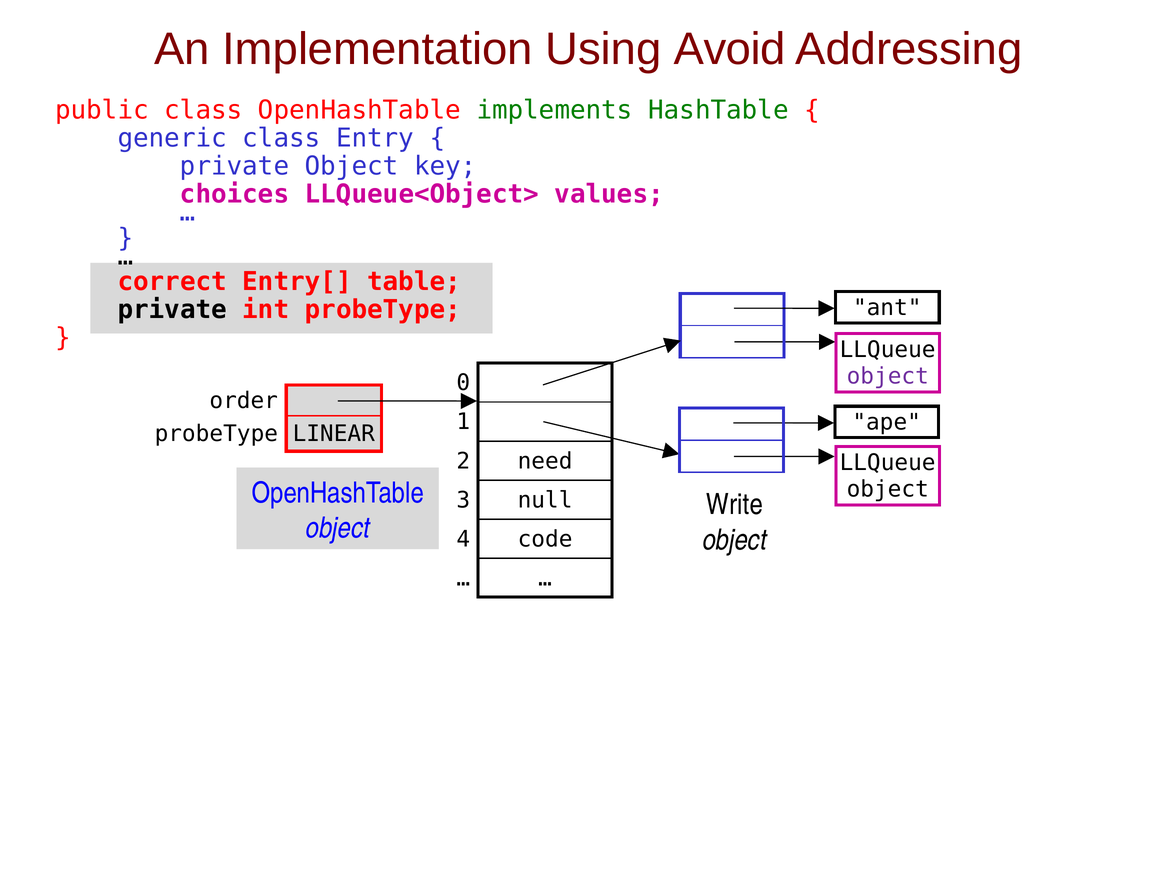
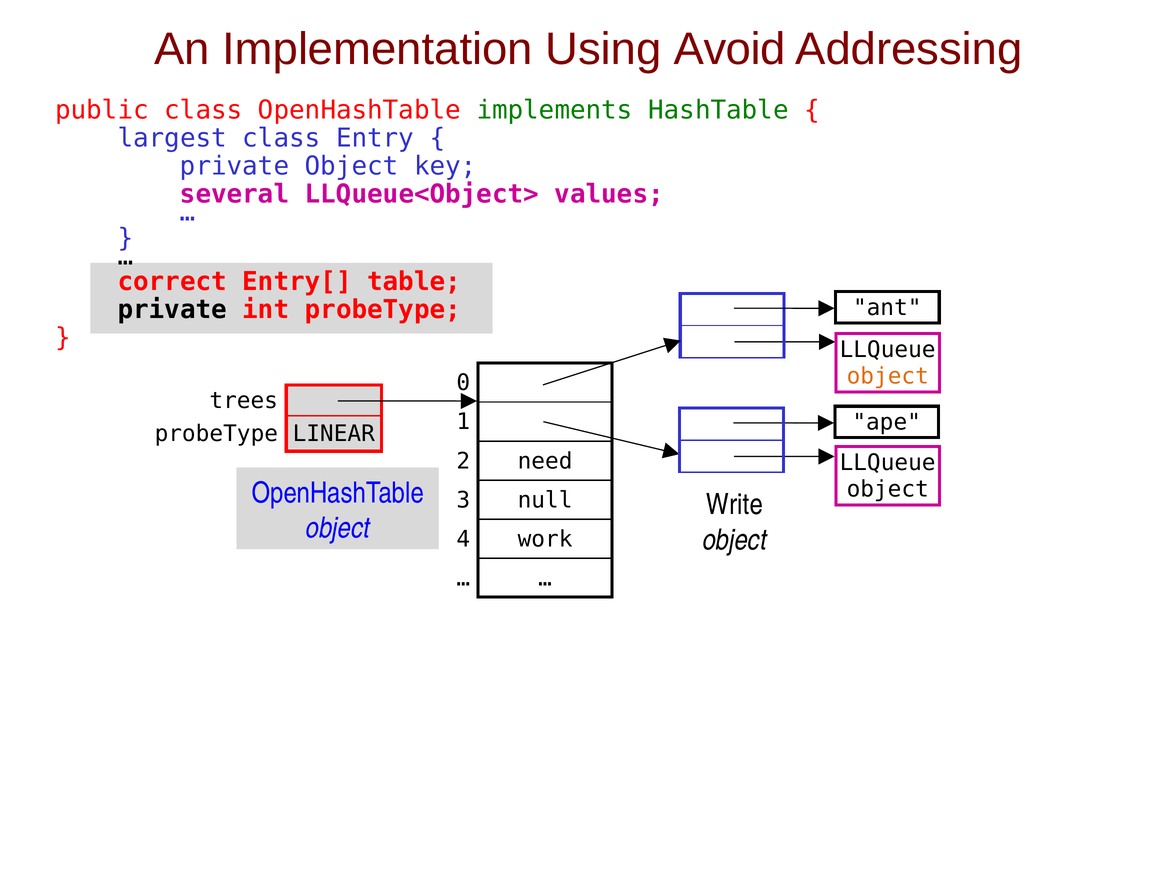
generic: generic -> largest (172, 138)
choices: choices -> several (235, 194)
object colour: purple -> orange (888, 376)
order: order -> trees (244, 400)
code: code -> work (545, 539)
